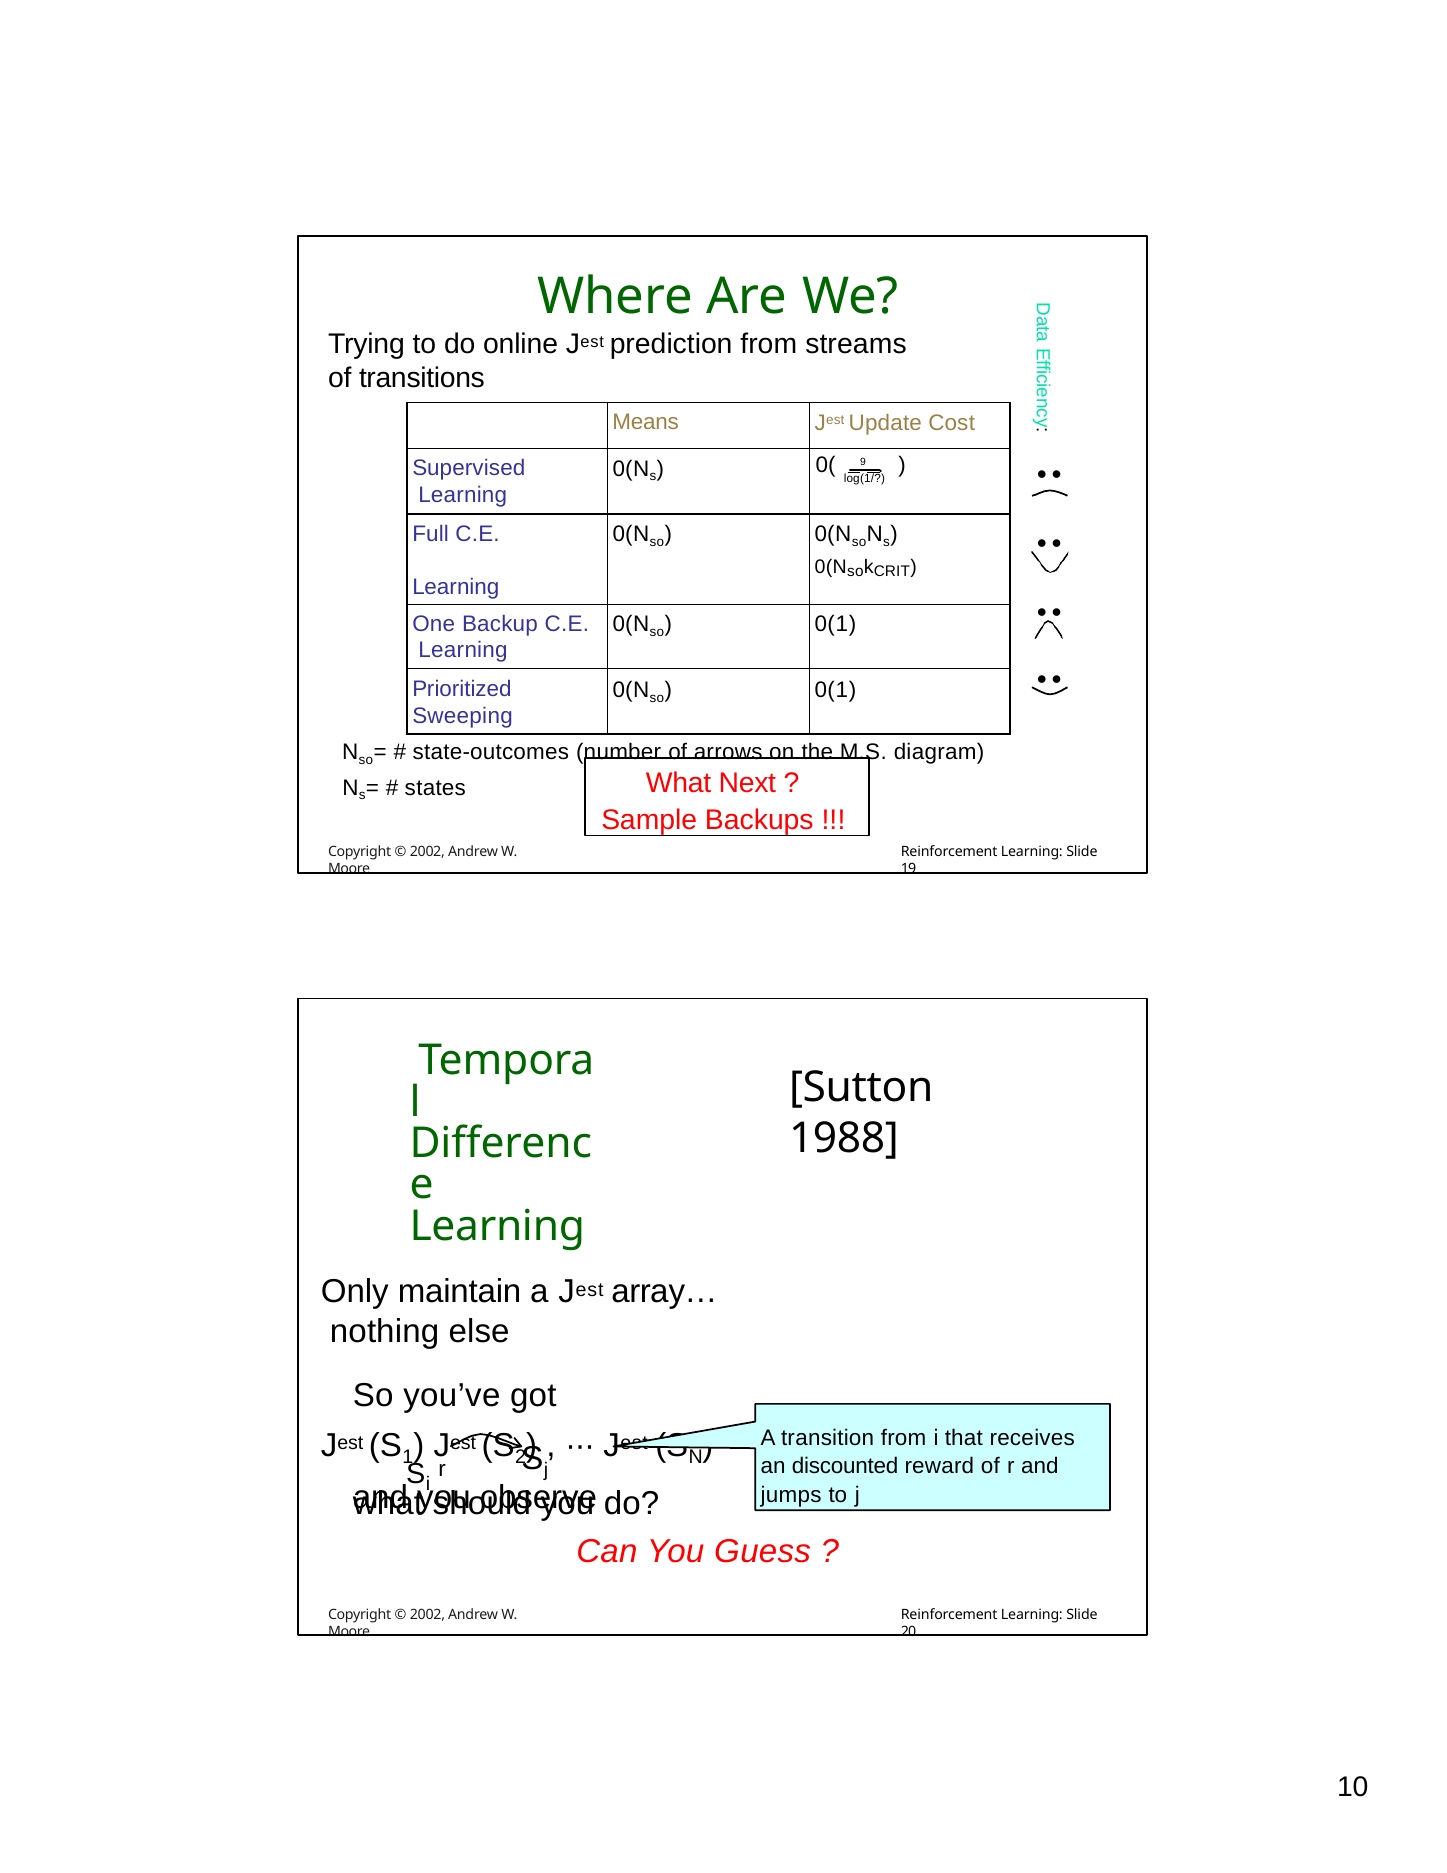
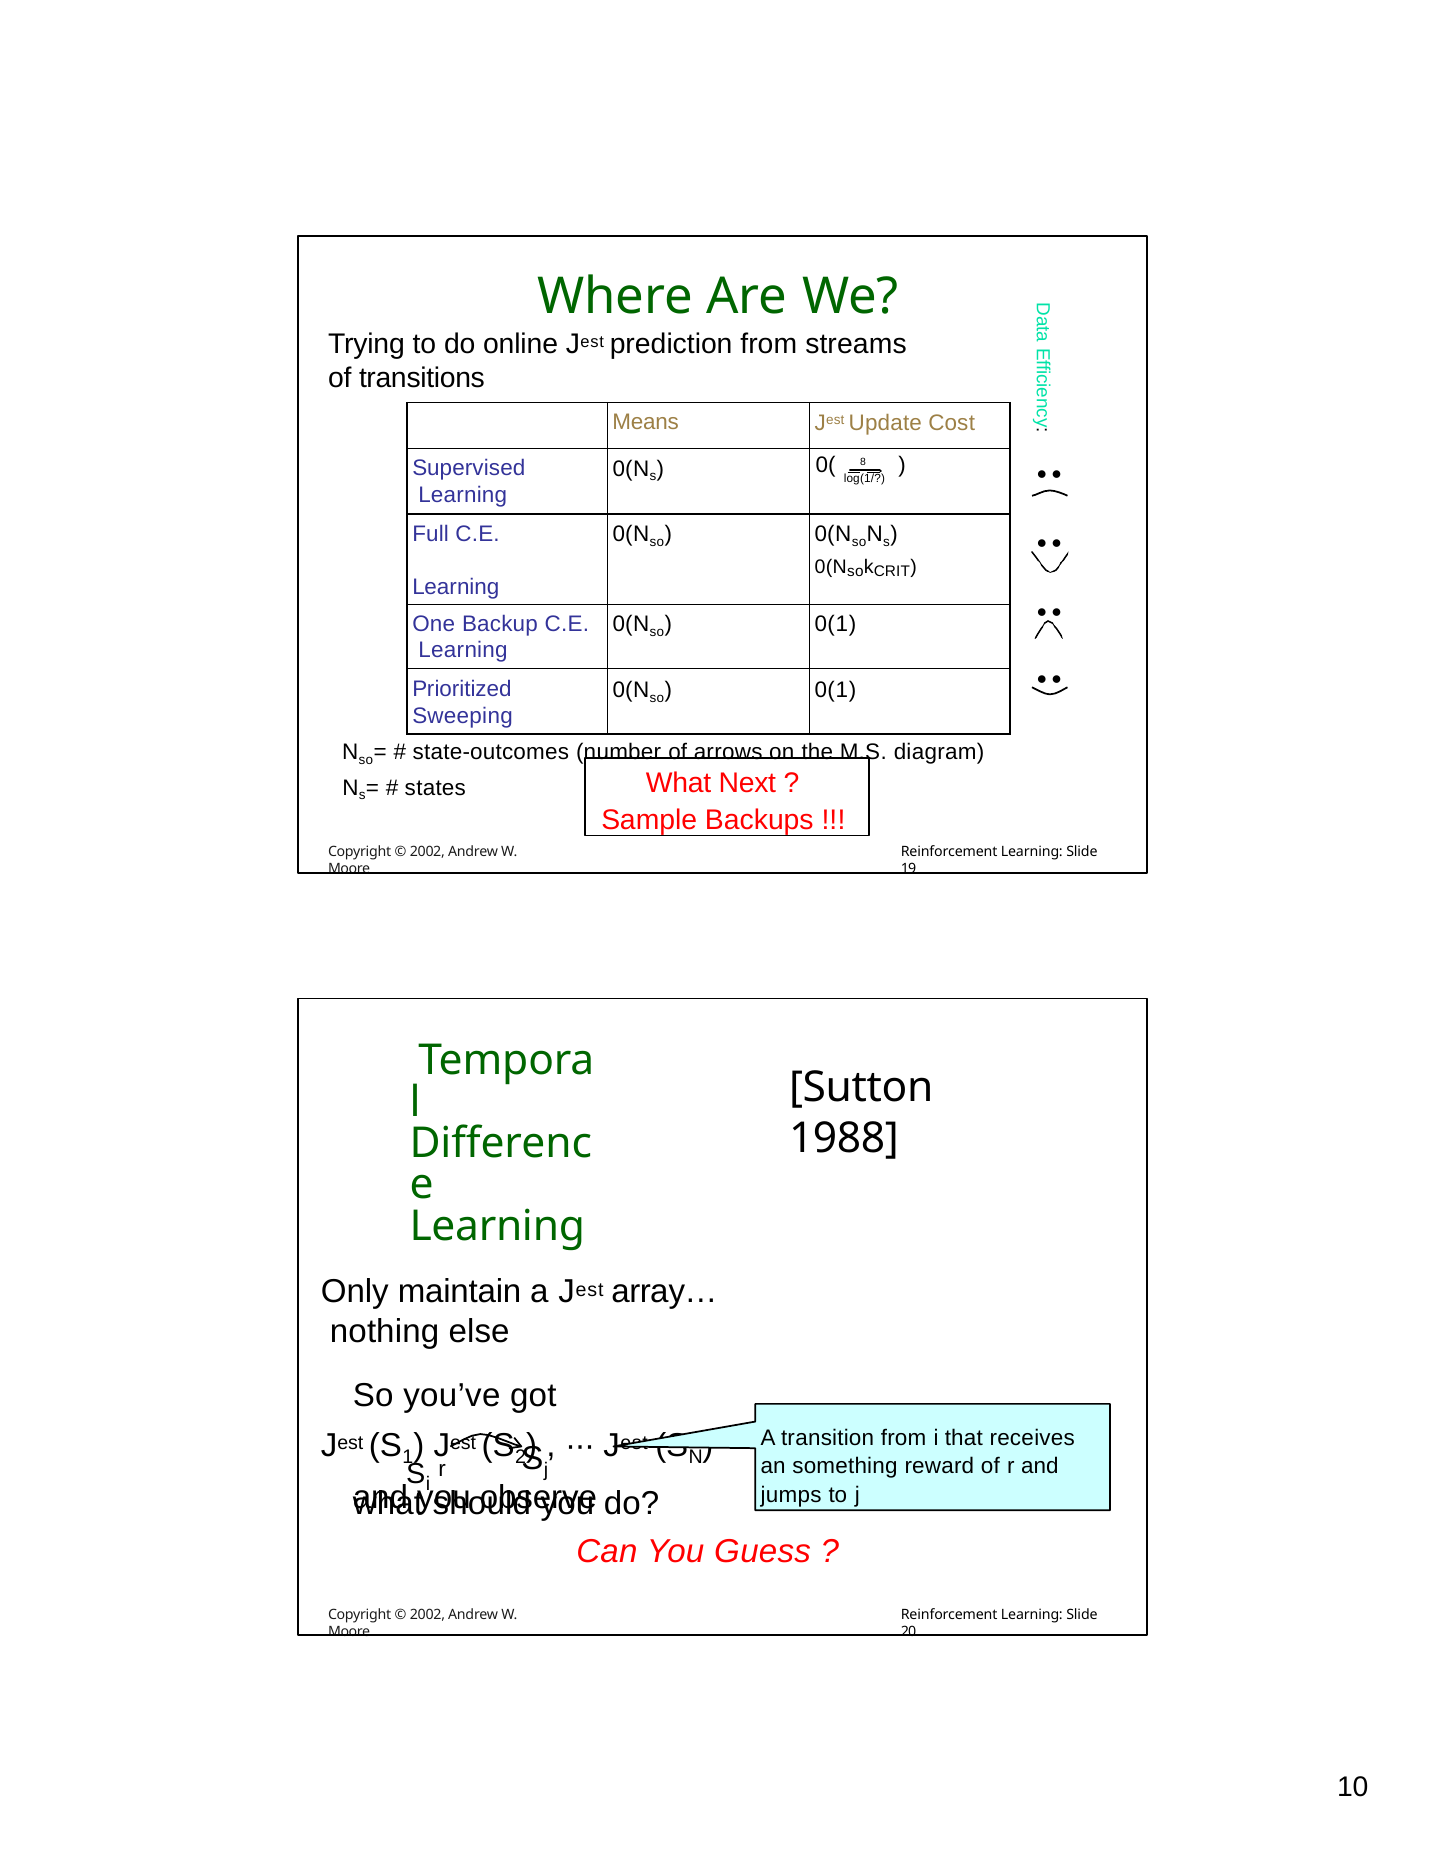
9: 9 -> 8 (863, 462)
discounted: discounted -> something (845, 1466)
